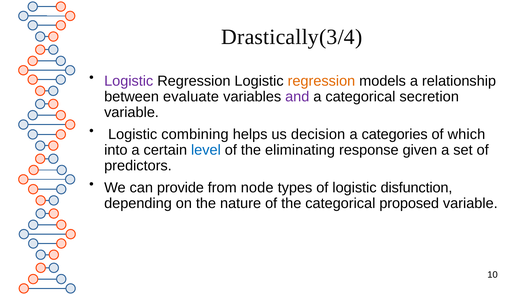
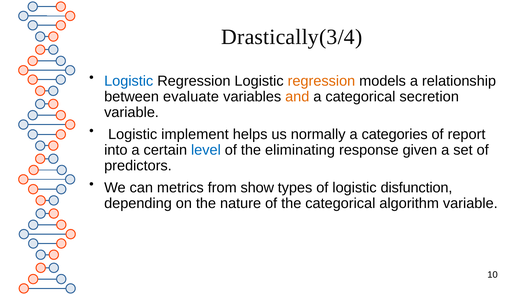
Logistic colour: purple -> blue (129, 81)
and colour: purple -> orange (297, 97)
combining: combining -> implement (195, 134)
decision: decision -> normally (318, 134)
which: which -> report (467, 134)
provide: provide -> metrics (180, 188)
node: node -> show (257, 188)
proposed: proposed -> algorithm (409, 203)
